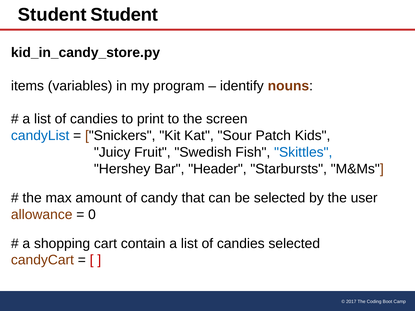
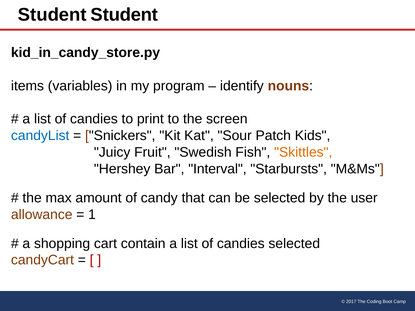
Skittles colour: blue -> orange (303, 152)
Header: Header -> Interval (217, 169)
0: 0 -> 1 (92, 215)
